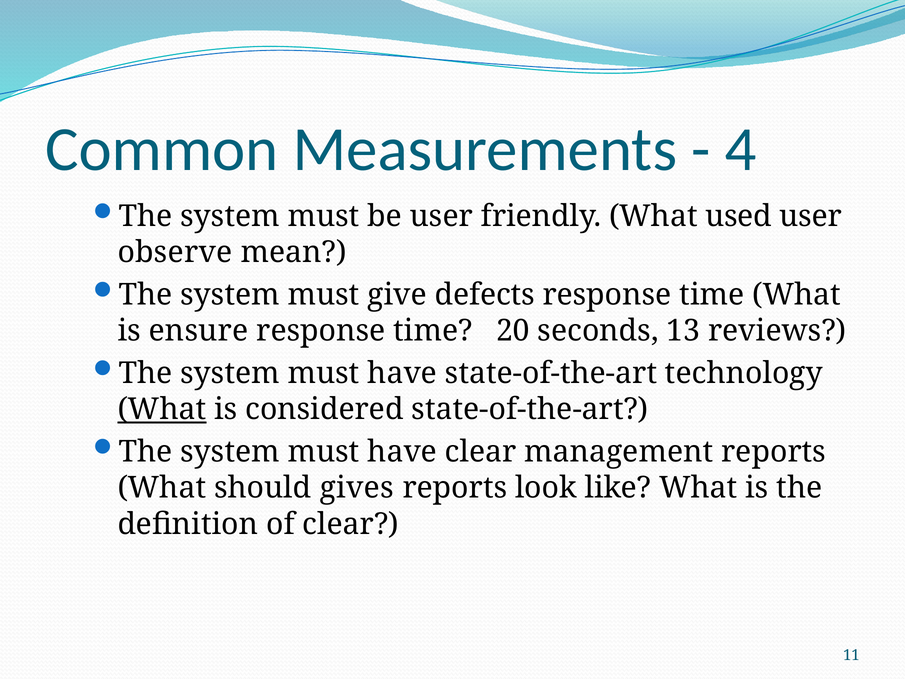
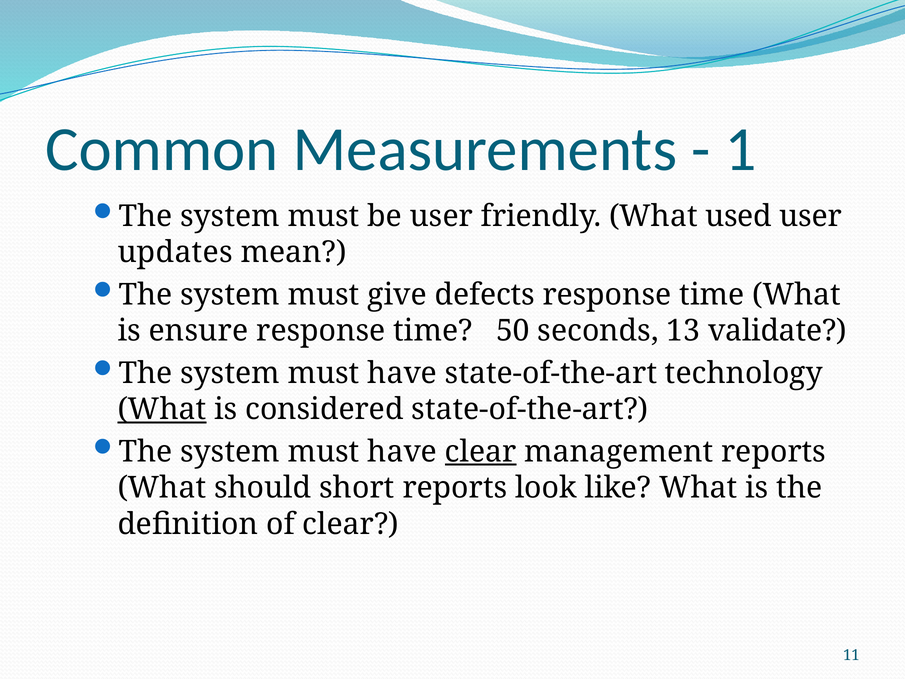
4: 4 -> 1 (741, 149)
observe: observe -> updates (175, 252)
20: 20 -> 50 (513, 331)
reviews: reviews -> validate (777, 331)
clear underline: none -> present (481, 451)
gives: gives -> short (357, 488)
